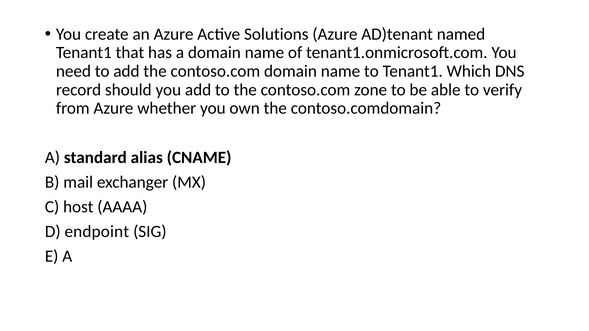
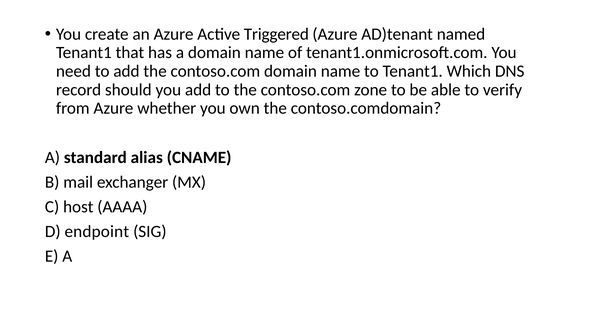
Solutions: Solutions -> Triggered (276, 34)
